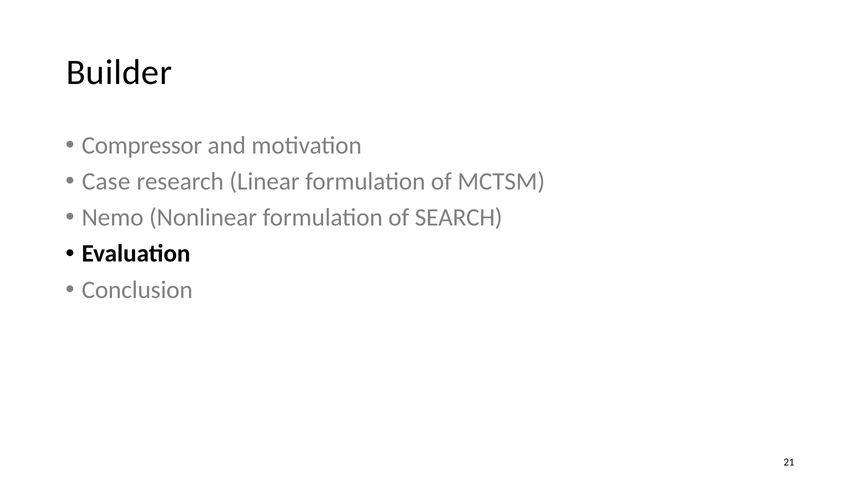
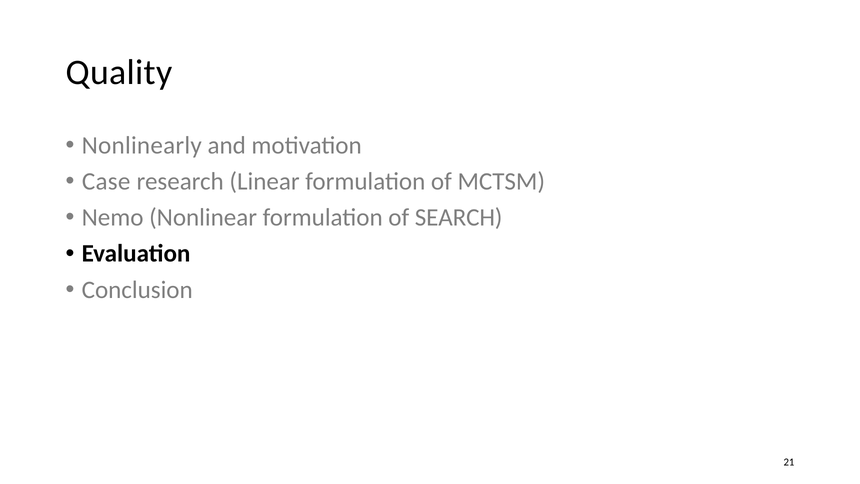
Builder: Builder -> Quality (119, 72)
Compressor: Compressor -> Nonlinearly (142, 145)
